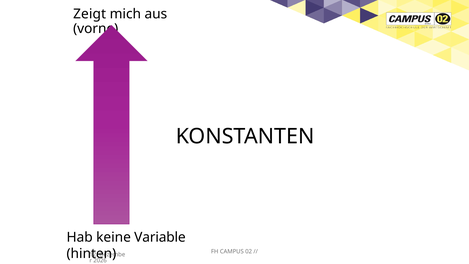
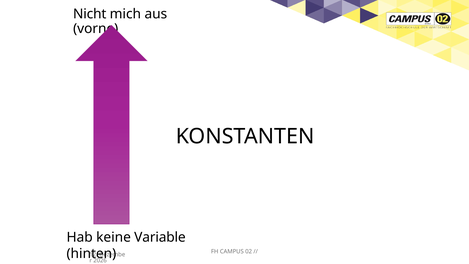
Zeigt: Zeigt -> Nicht (90, 14)
